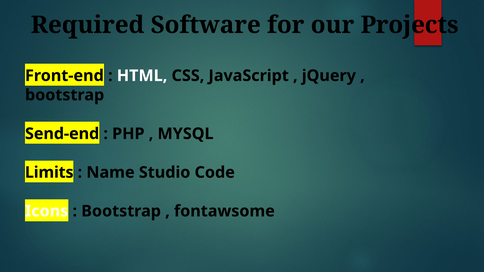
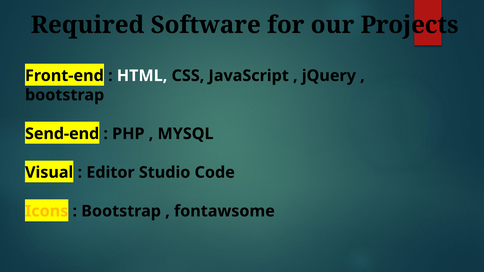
Limits: Limits -> Visual (49, 173)
Name: Name -> Editor (110, 173)
Icons colour: white -> yellow (47, 211)
